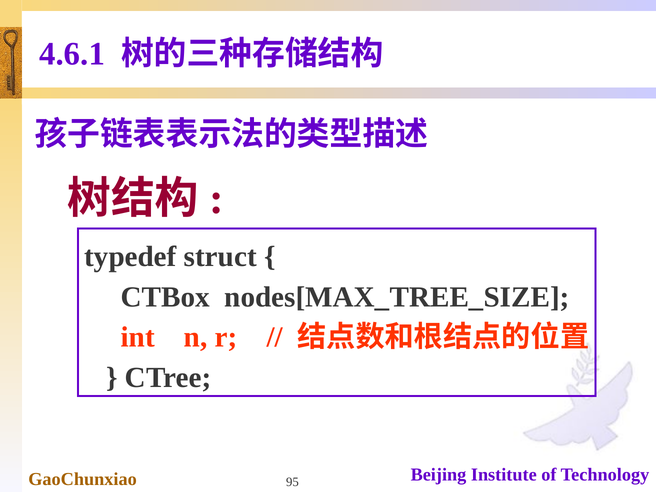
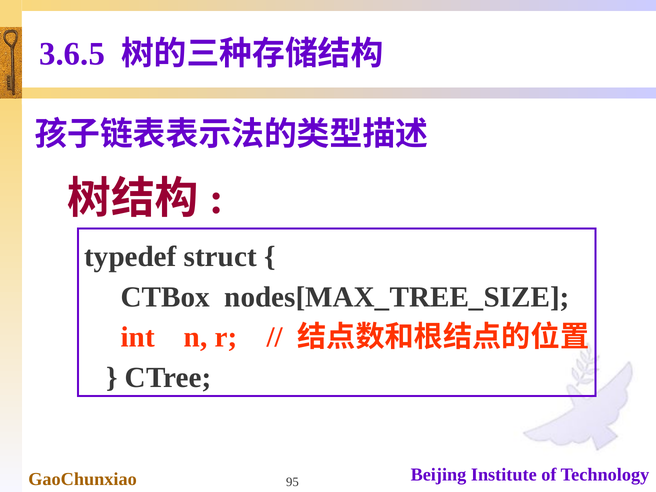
4.6.1: 4.6.1 -> 3.6.5 (72, 54)
